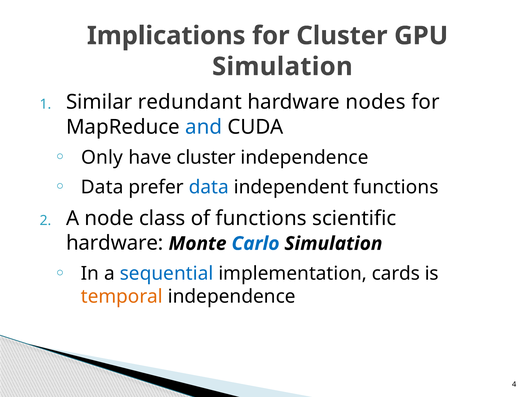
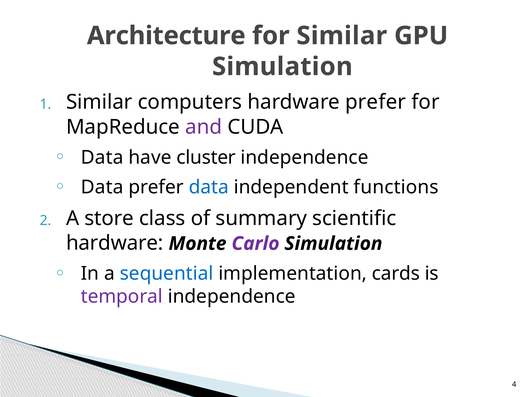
Implications: Implications -> Architecture (166, 36)
for Cluster: Cluster -> Similar (342, 36)
redundant: redundant -> computers (190, 102)
hardware nodes: nodes -> prefer (376, 102)
and colour: blue -> purple (204, 127)
Only: Only -> Data (102, 157)
node: node -> store (109, 218)
of functions: functions -> summary (261, 218)
Carlo colour: blue -> purple (256, 243)
temporal colour: orange -> purple (122, 296)
